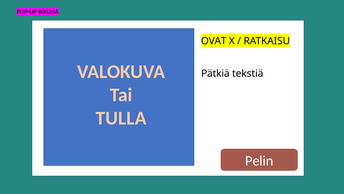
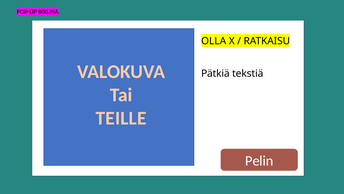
OVAT: OVAT -> OLLA (214, 41)
TULLA: TULLA -> TEILLE (121, 118)
